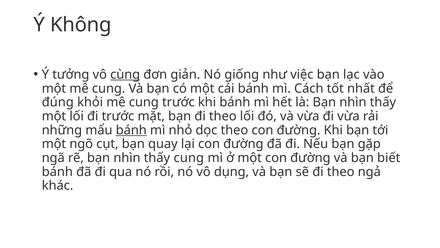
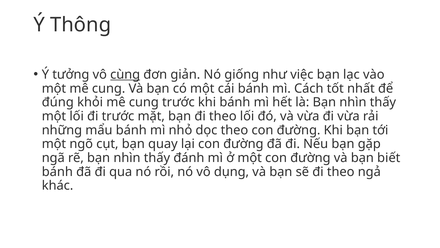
Không: Không -> Thông (81, 25)
bánh underline: present -> none (131, 130)
thấy cung: cung -> đánh (189, 158)
